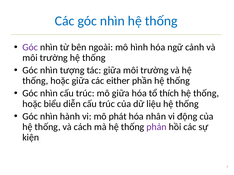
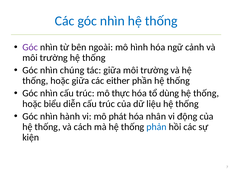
tượng: tượng -> chúng (72, 70)
mô giữa: giữa -> thực (121, 94)
thích: thích -> dùng (169, 94)
phản colour: purple -> blue (157, 127)
